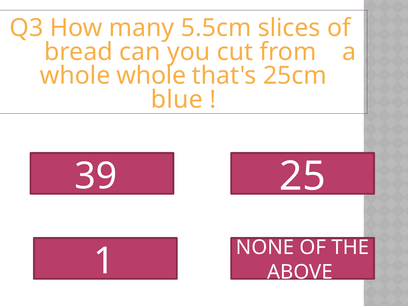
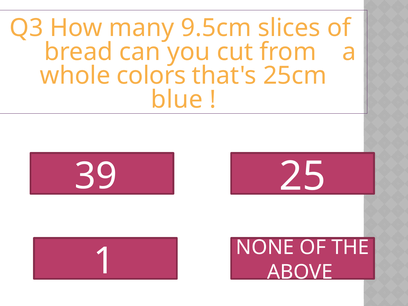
5.5cm: 5.5cm -> 9.5cm (216, 28)
whole whole: whole -> colors (151, 76)
